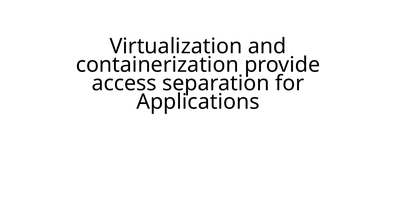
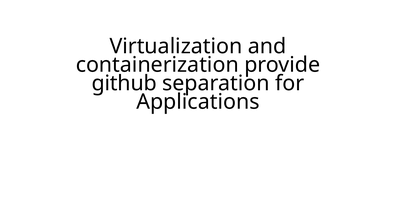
access: access -> github (124, 83)
